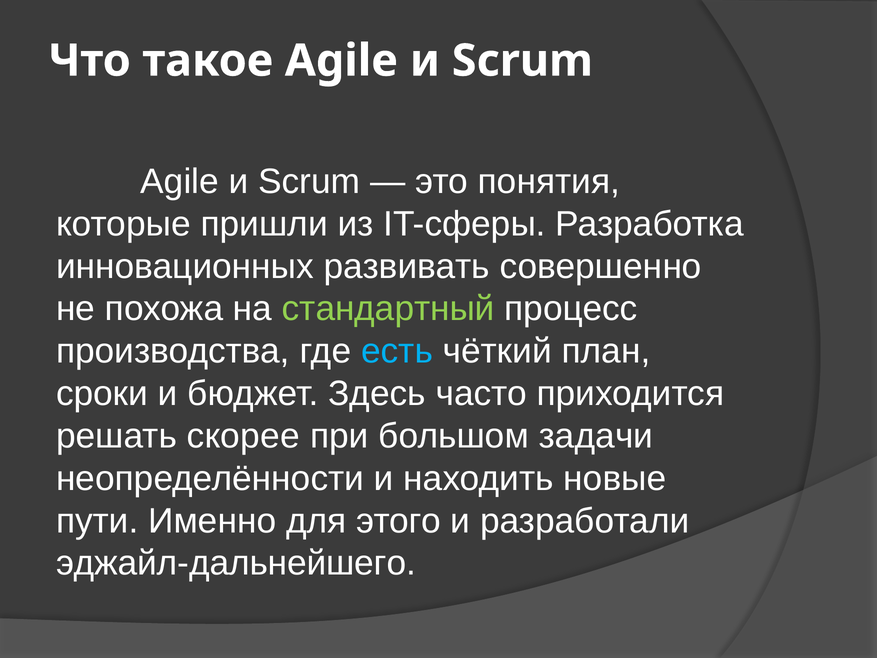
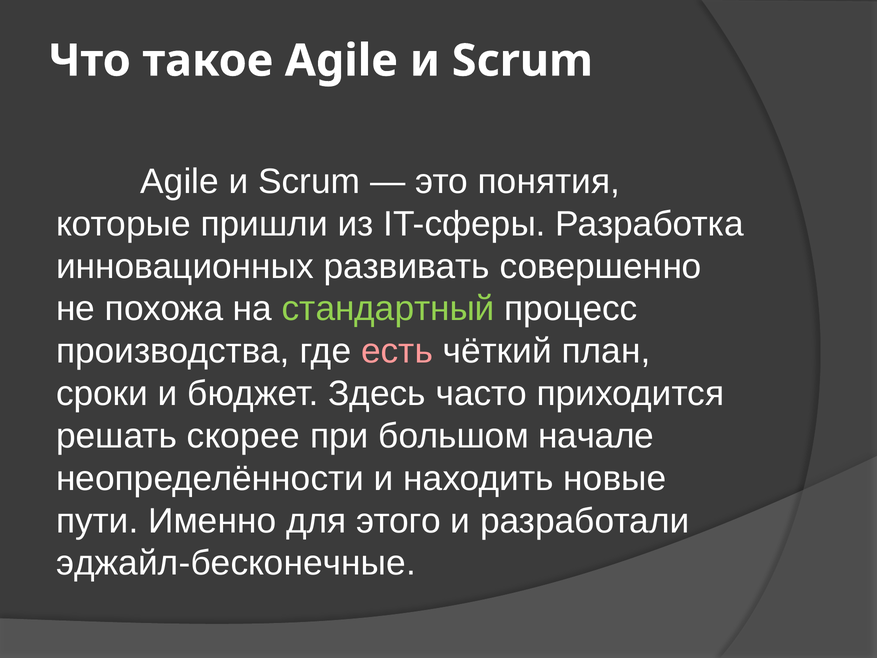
есть colour: light blue -> pink (397, 351)
задачи: задачи -> начале (596, 436)
эджайл-дальнейшего: эджайл-дальнейшего -> эджайл-бесконечные (236, 563)
